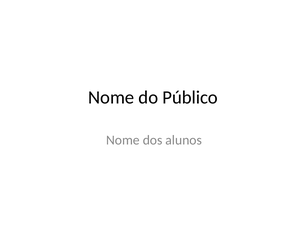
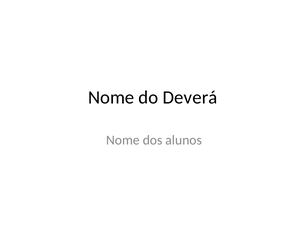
Público: Público -> Deverá (190, 97)
